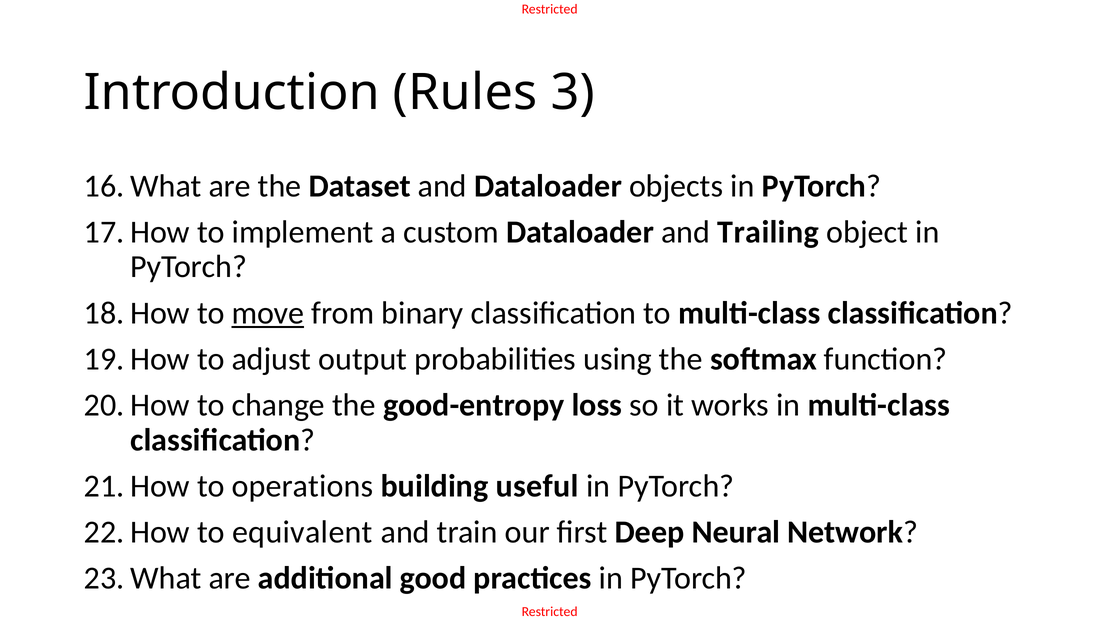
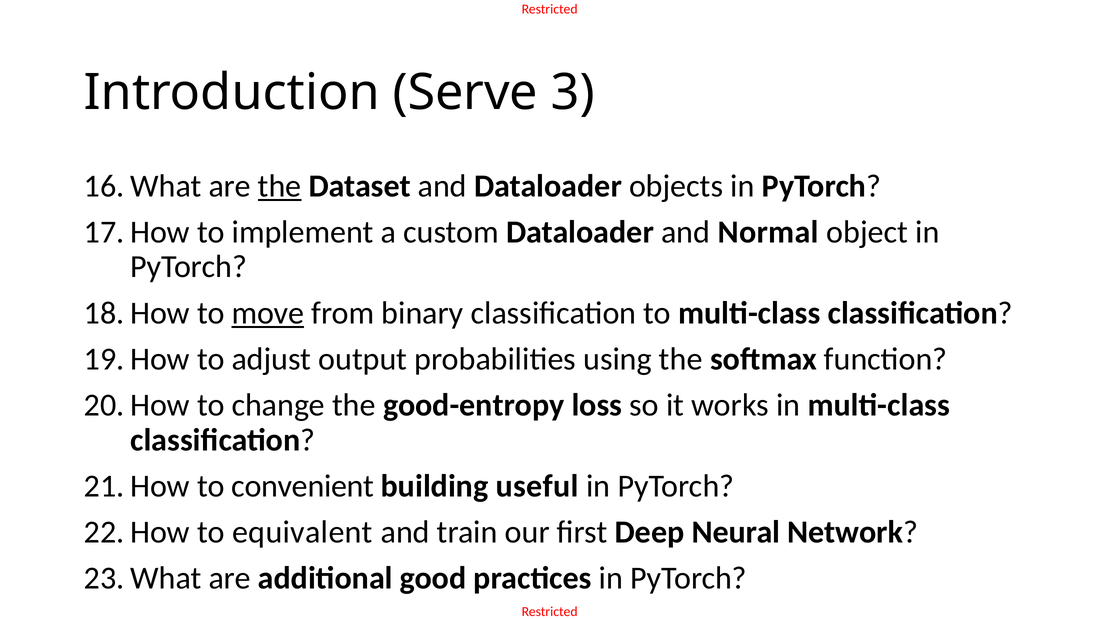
Rules: Rules -> Serve (465, 92)
the underline: none -> present (280, 186)
Trailing: Trailing -> Normal (768, 232)
operations: operations -> convenient (303, 486)
